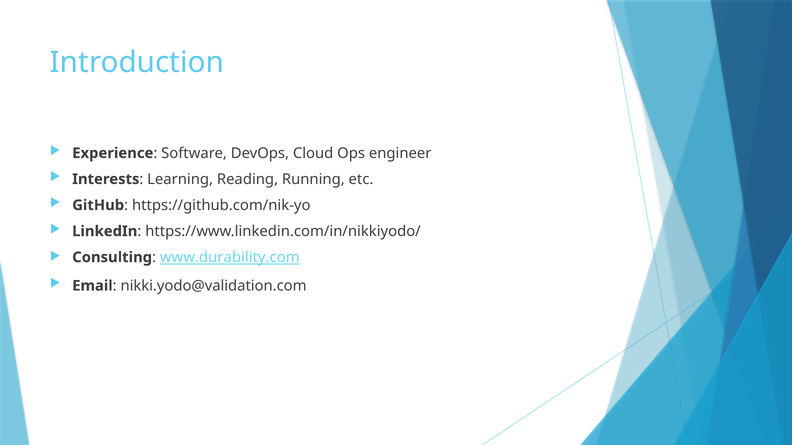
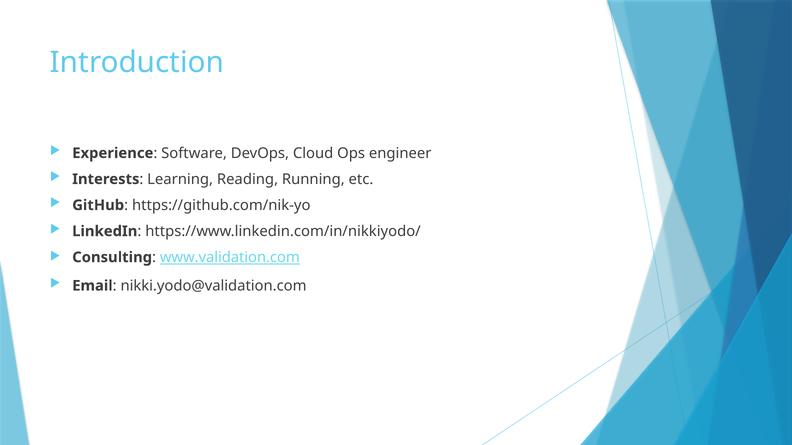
www.durability.com: www.durability.com -> www.validation.com (230, 258)
